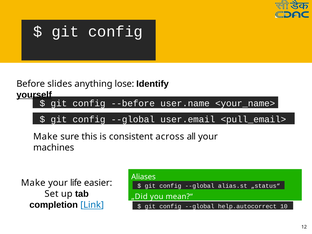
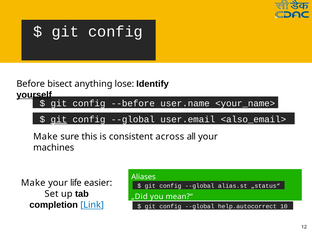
slides: slides -> bisect (60, 84)
git underline: none -> present (59, 119)
<pull_email>: <pull_email> -> <also_email> (253, 119)
